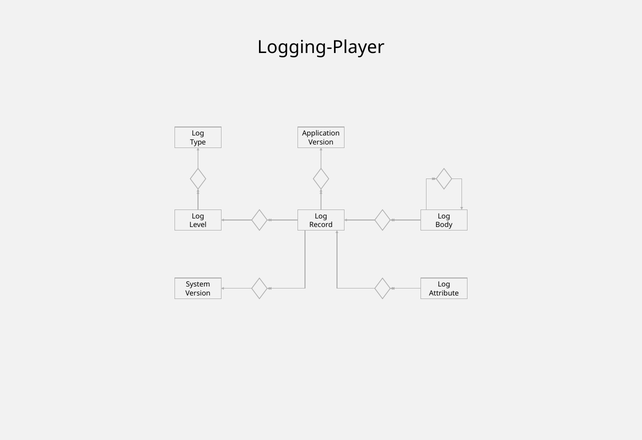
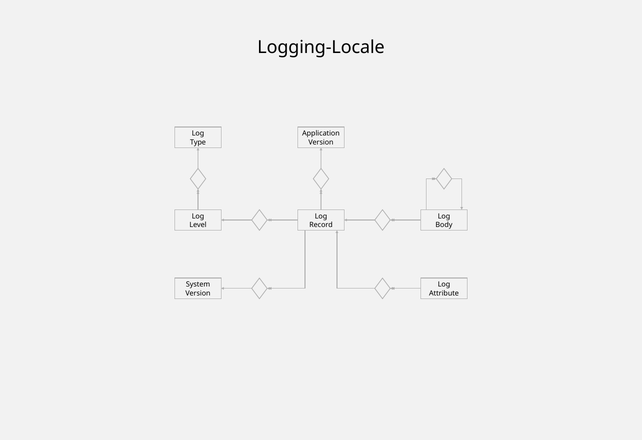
Logging-Player: Logging-Player -> Logging-Locale (321, 47)
